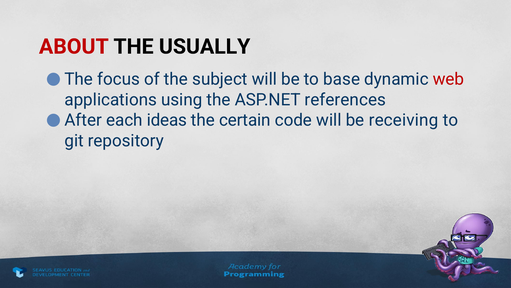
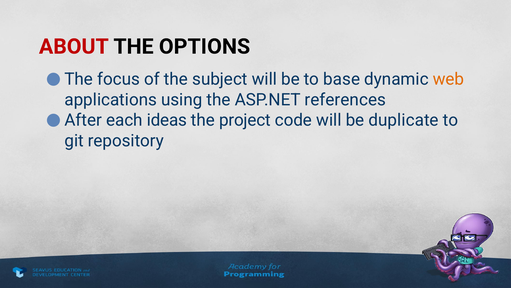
USUALLY: USUALLY -> OPTIONS (205, 46)
web colour: red -> orange (448, 79)
certain: certain -> project (245, 120)
receiving: receiving -> duplicate (404, 120)
